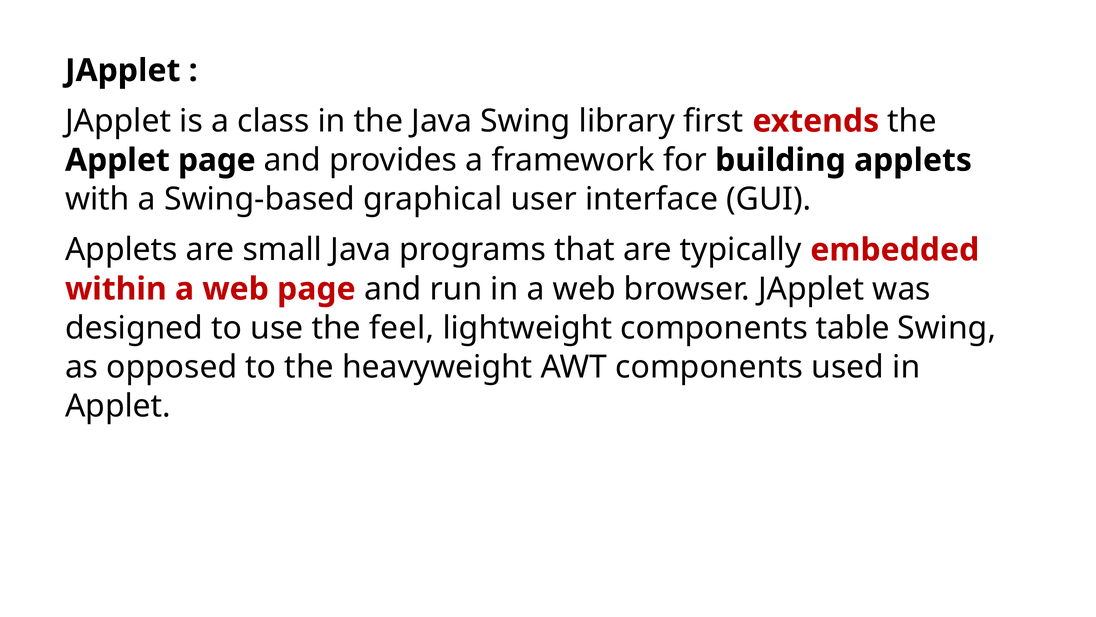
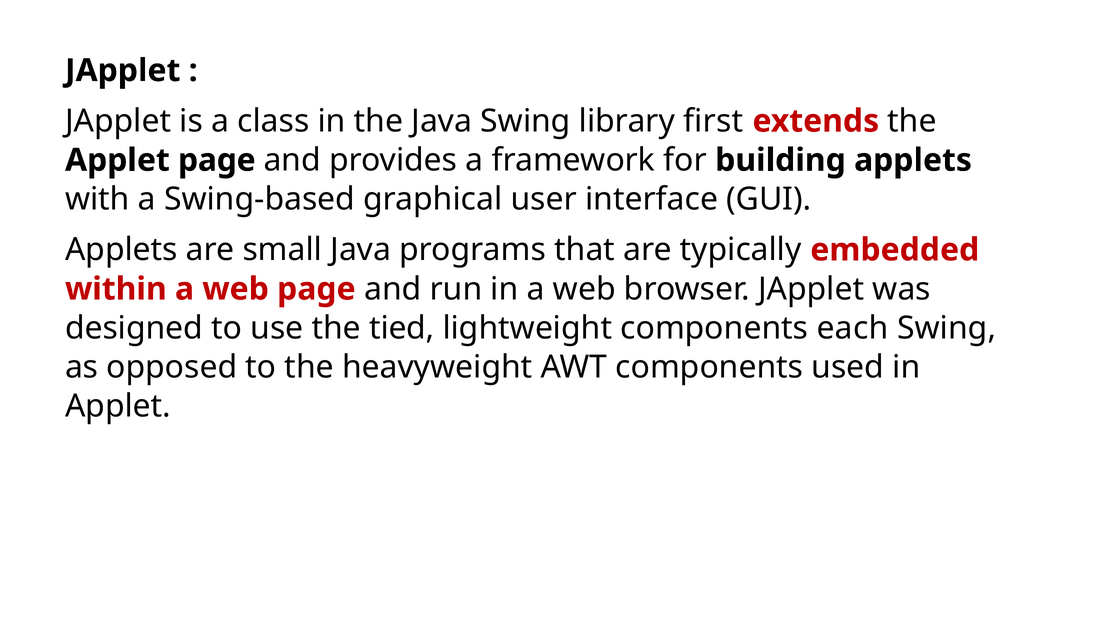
feel: feel -> tied (402, 328)
table: table -> each (853, 328)
